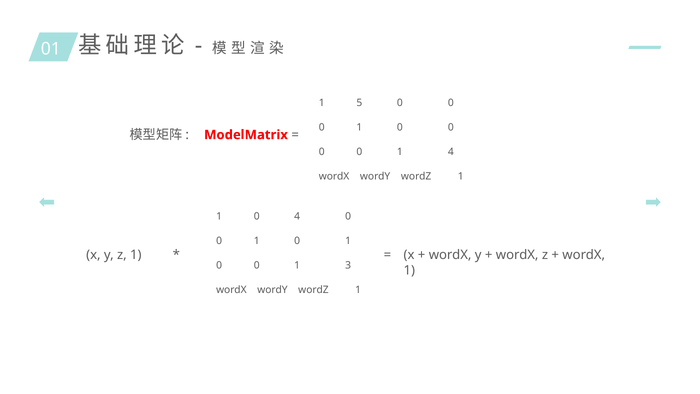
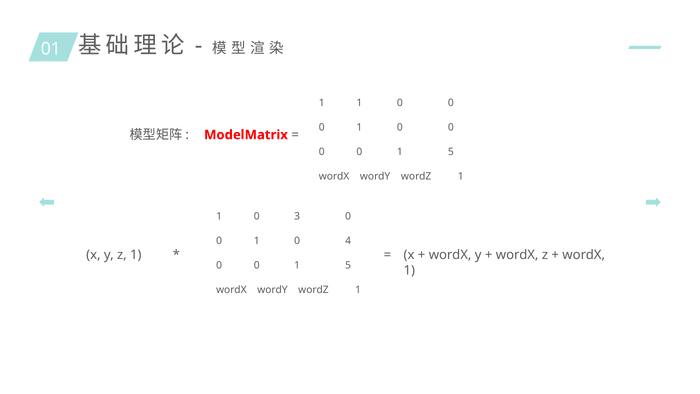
1 5: 5 -> 1 (359, 103)
4: 4 -> 5 (451, 152)
0 4: 4 -> 3 (297, 216)
1 0 1: 1 -> 4 (348, 241)
3: 3 -> 5 (348, 265)
